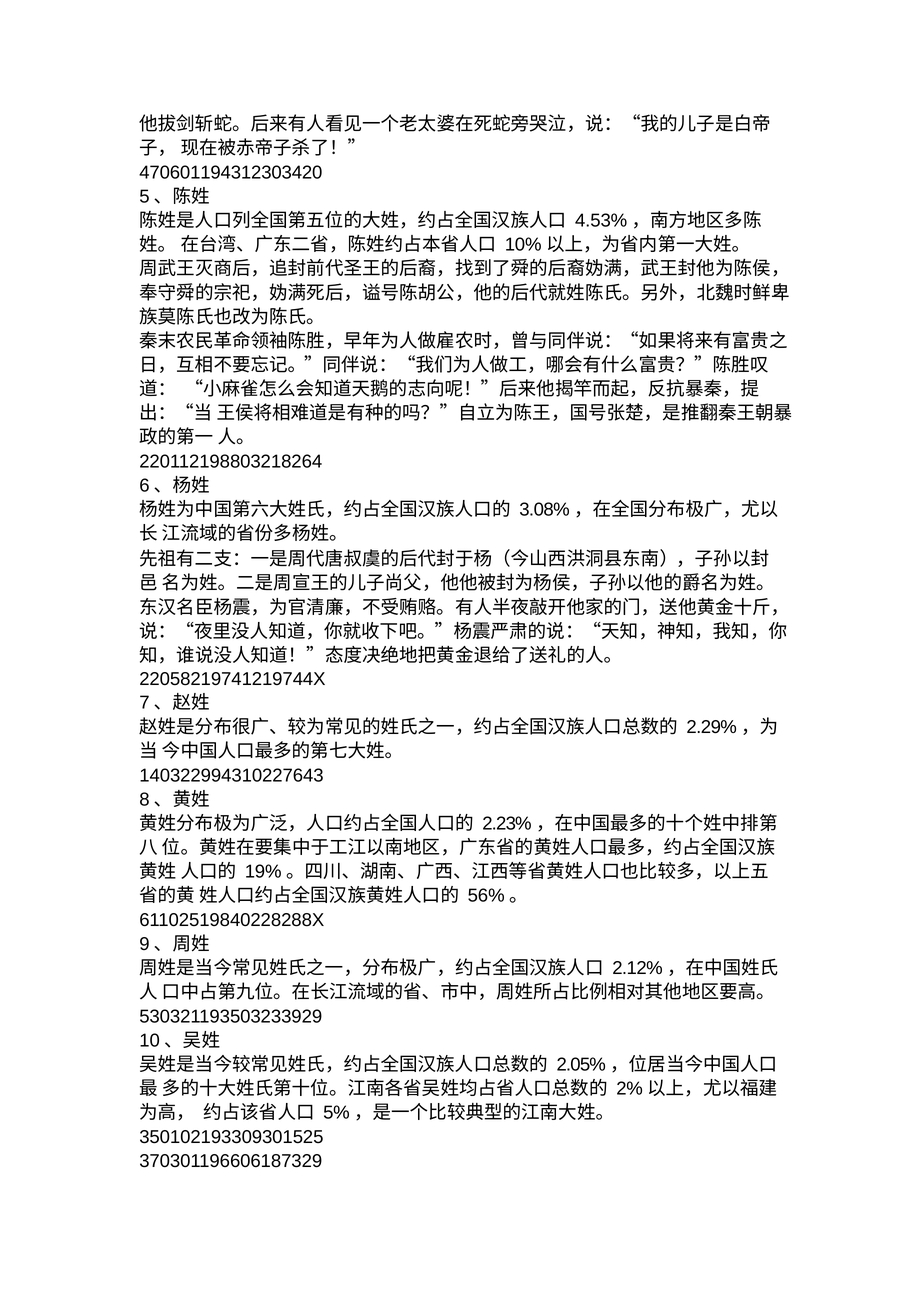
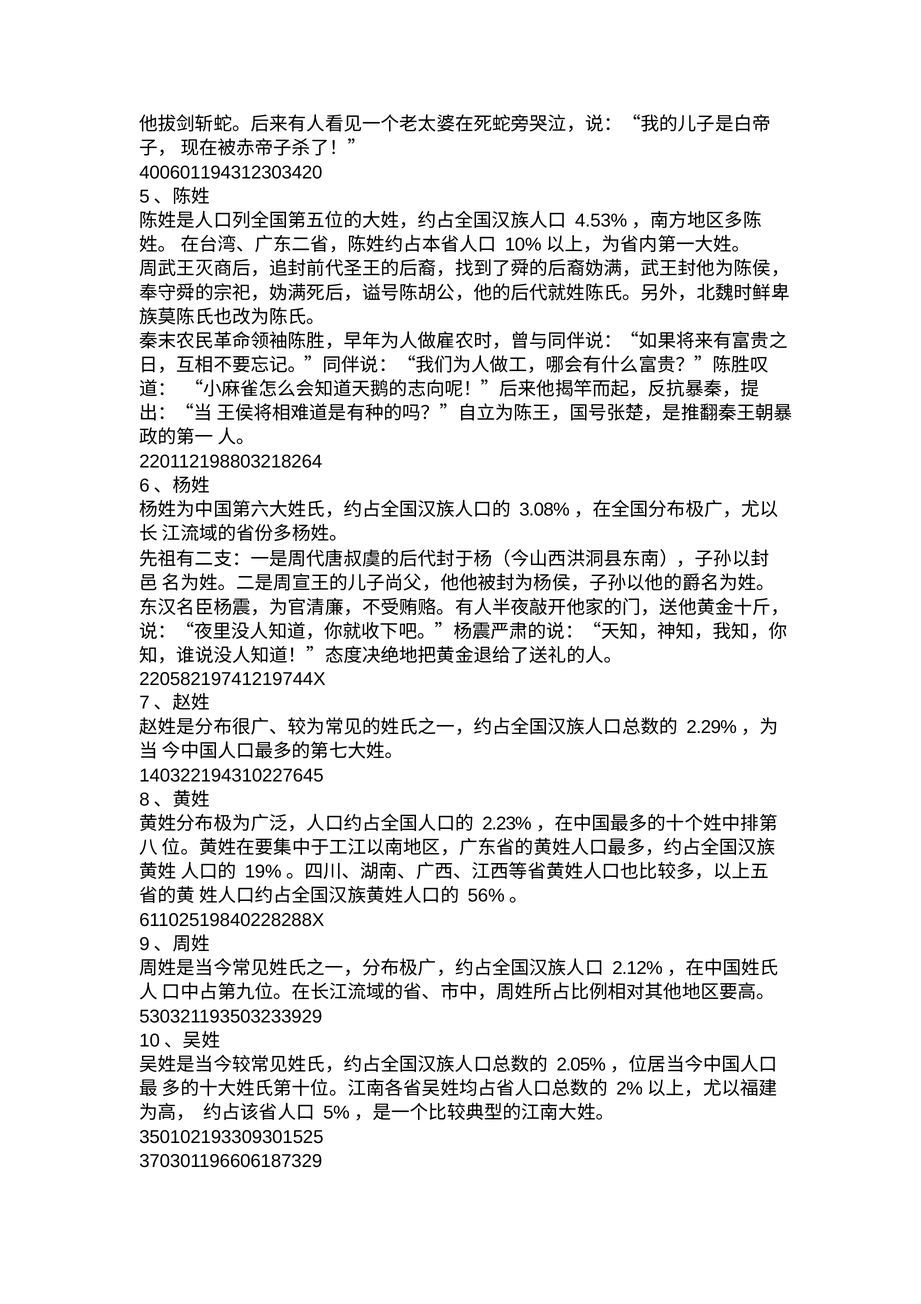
470601194312303420: 470601194312303420 -> 400601194312303420 (231, 173)
140322994310227643: 140322994310227643 -> 140322194310227645 (231, 775)
